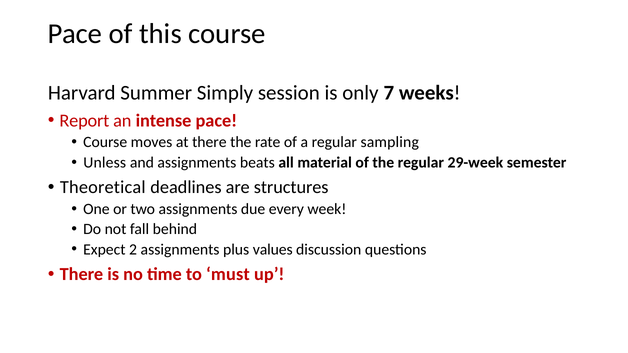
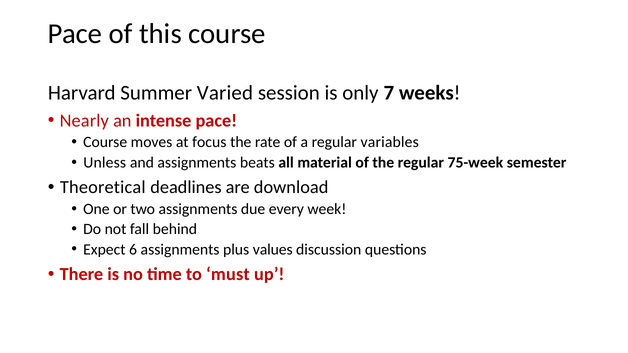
Simply: Simply -> Varied (225, 93)
Report: Report -> Nearly (84, 121)
at there: there -> focus (209, 142)
sampling: sampling -> variables (390, 142)
29-week: 29-week -> 75-week (475, 163)
structures: structures -> download (291, 187)
2: 2 -> 6 (133, 250)
